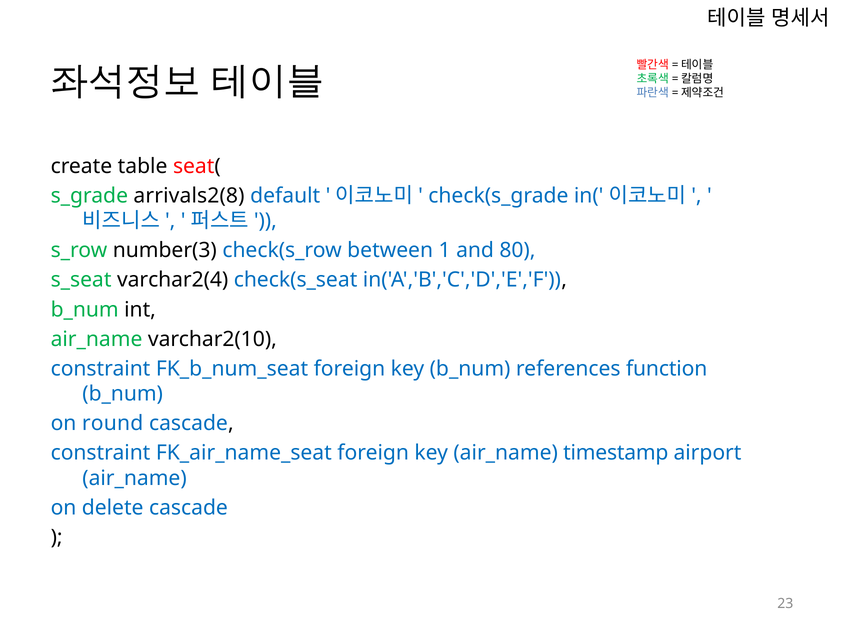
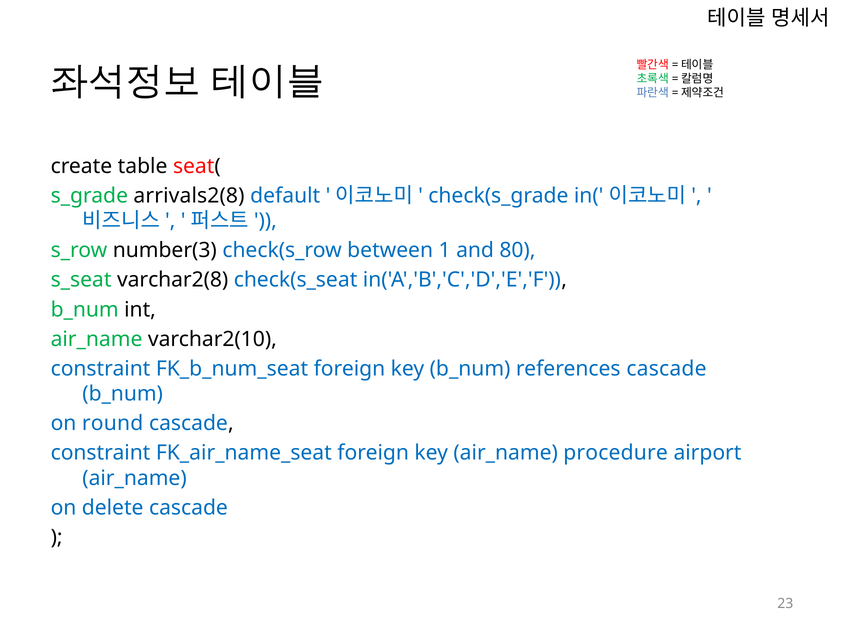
varchar2(4: varchar2(4 -> varchar2(8 (173, 280)
references function: function -> cascade (666, 369)
timestamp: timestamp -> procedure (616, 453)
